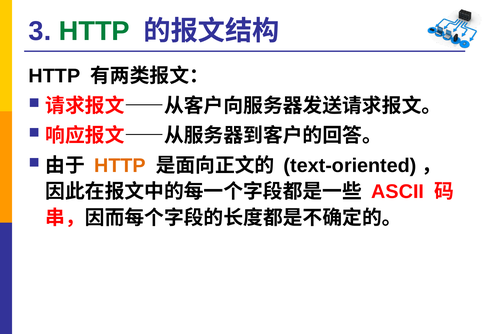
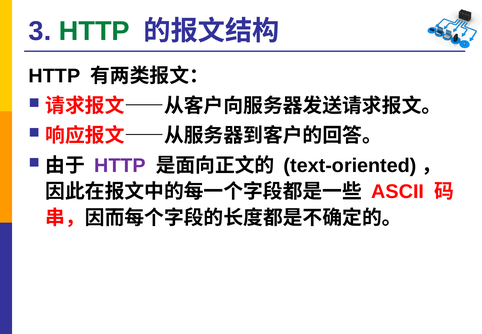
HTTP colour: orange -> purple (120, 165)
